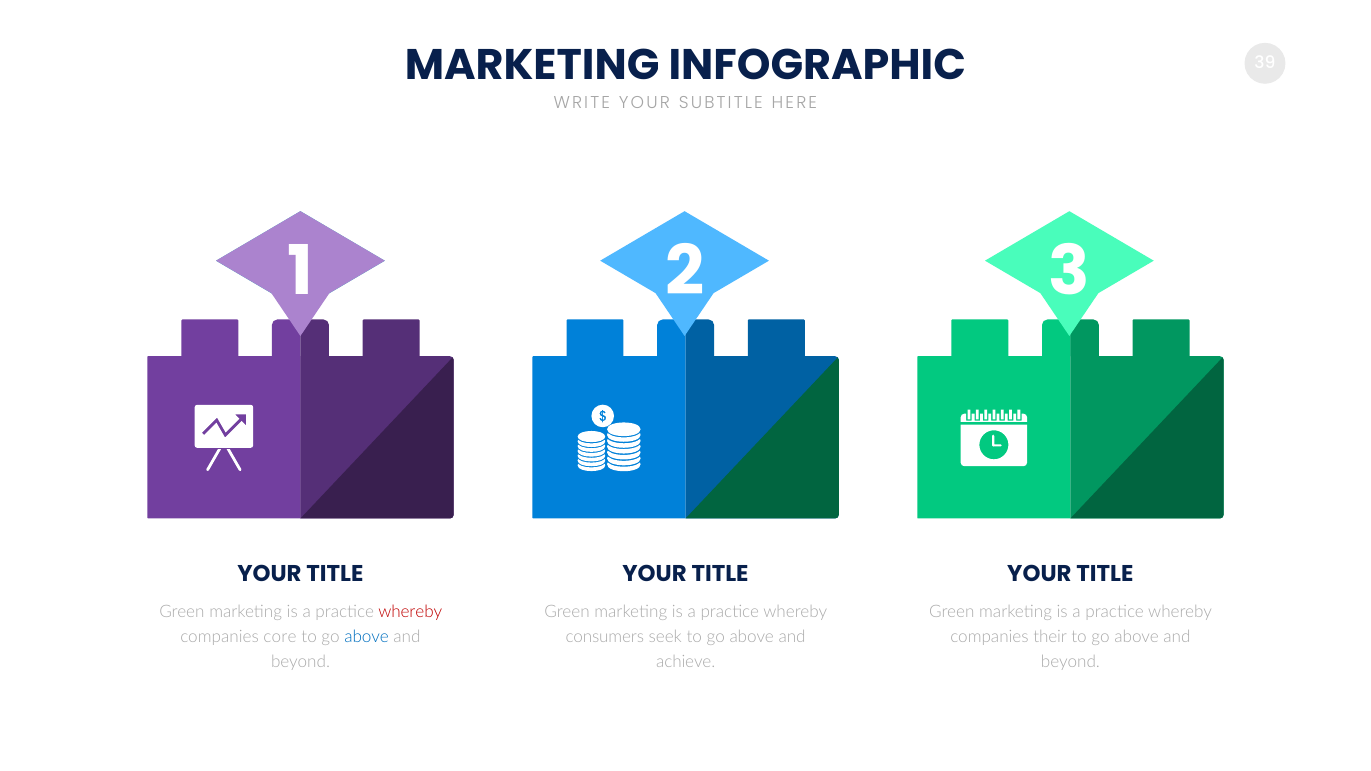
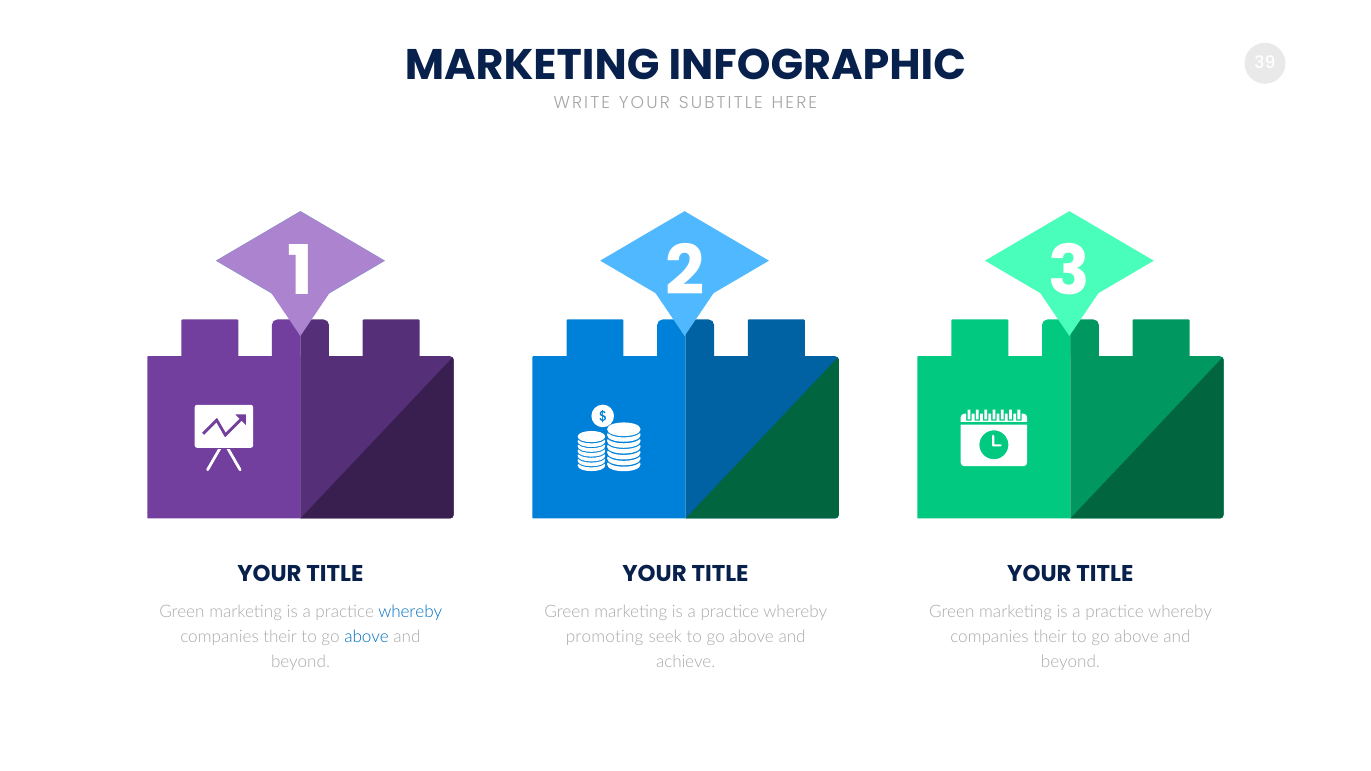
whereby colour: red -> blue (410, 612)
core: core -> their (280, 637)
consumers: consumers -> promoting (605, 637)
